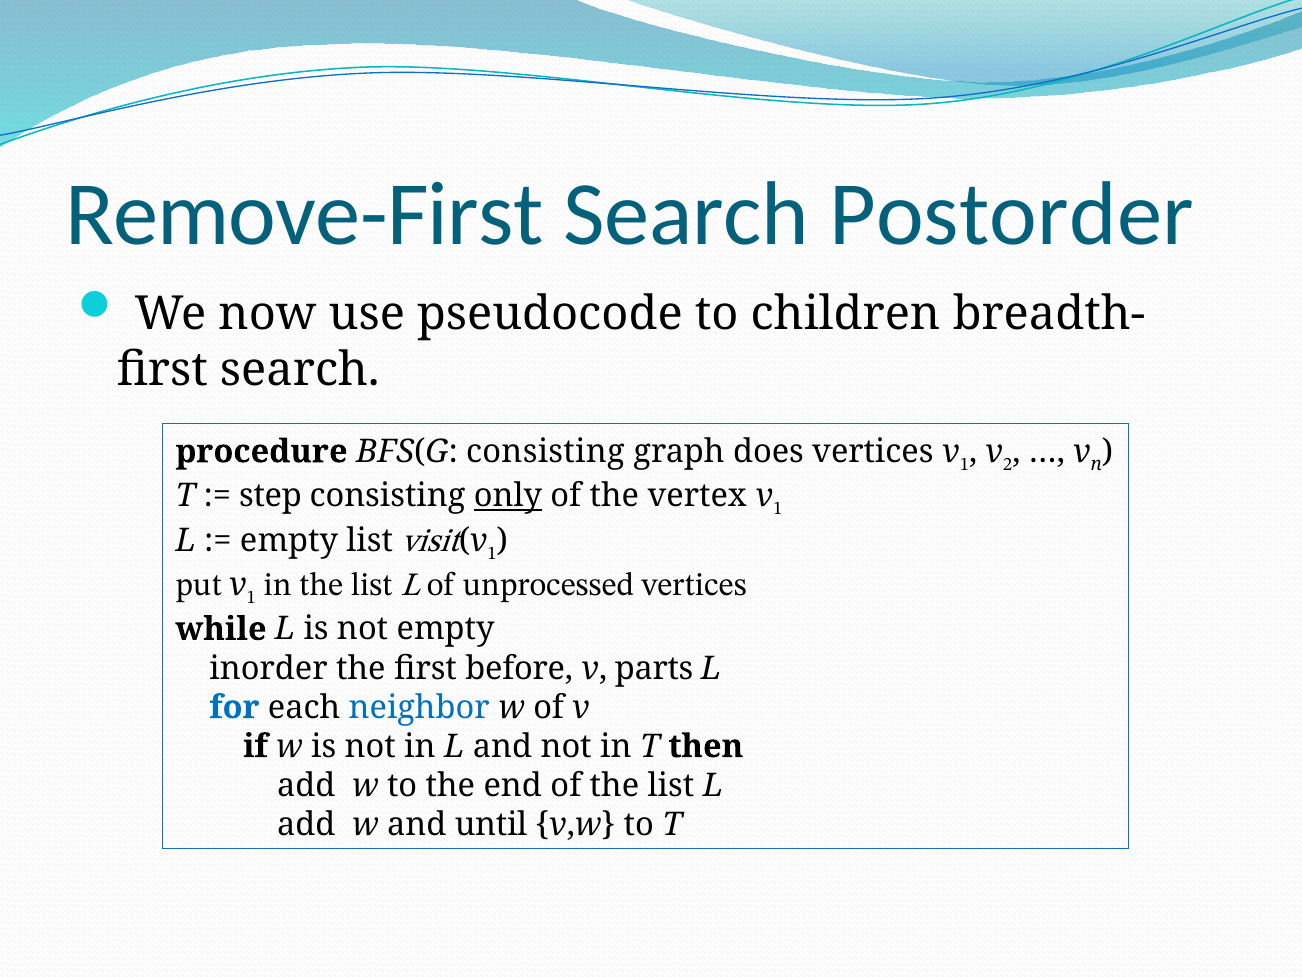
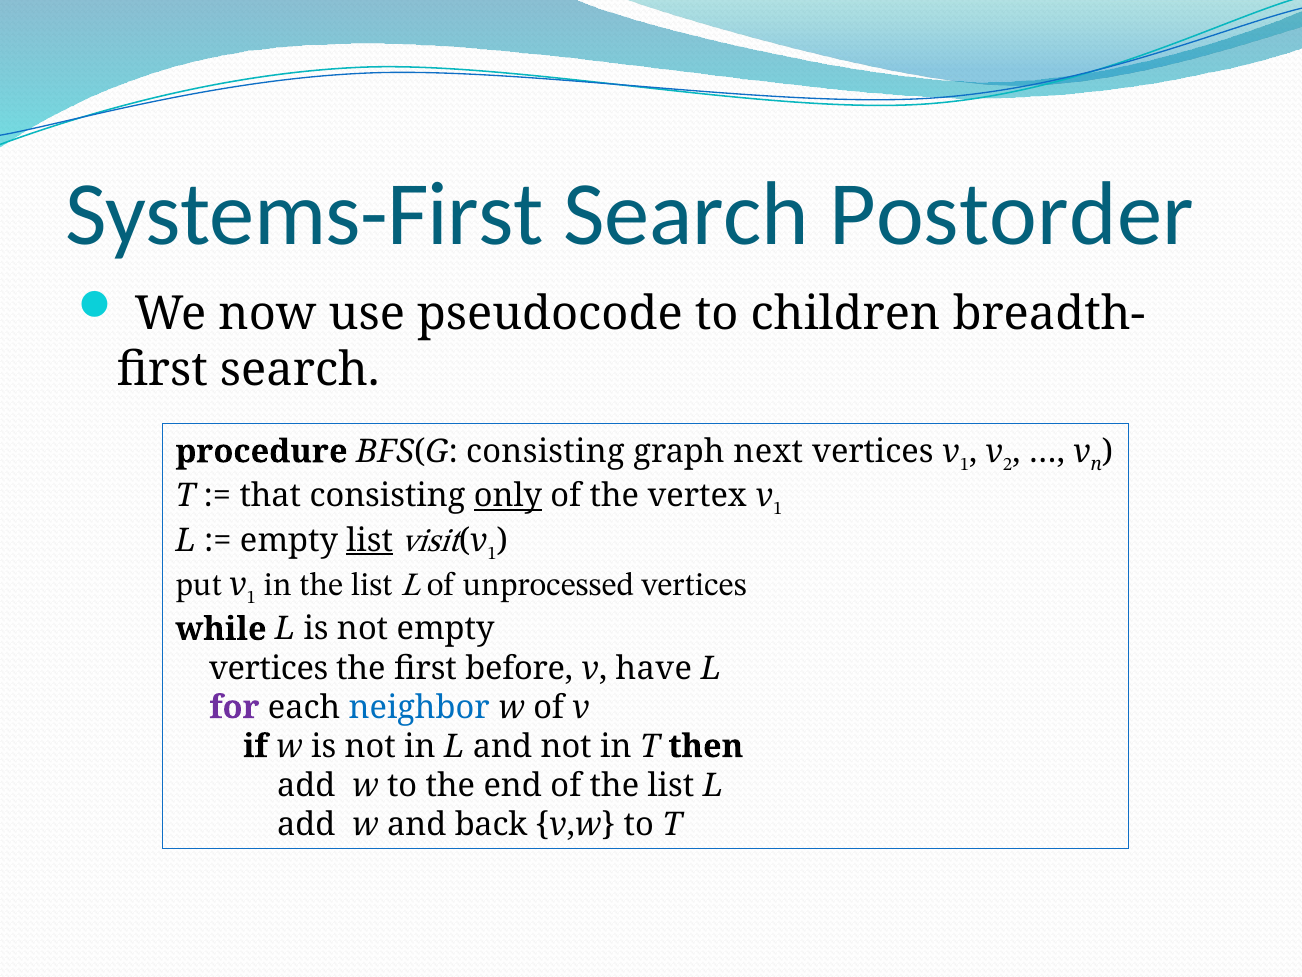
Remove-First: Remove-First -> Systems-First (304, 215)
does: does -> next (768, 451)
step: step -> that (270, 496)
list underline: none -> present (370, 540)
inorder: inorder -> vertices (269, 668)
parts: parts -> have (654, 668)
for colour: blue -> purple (234, 707)
until: until -> back (491, 824)
